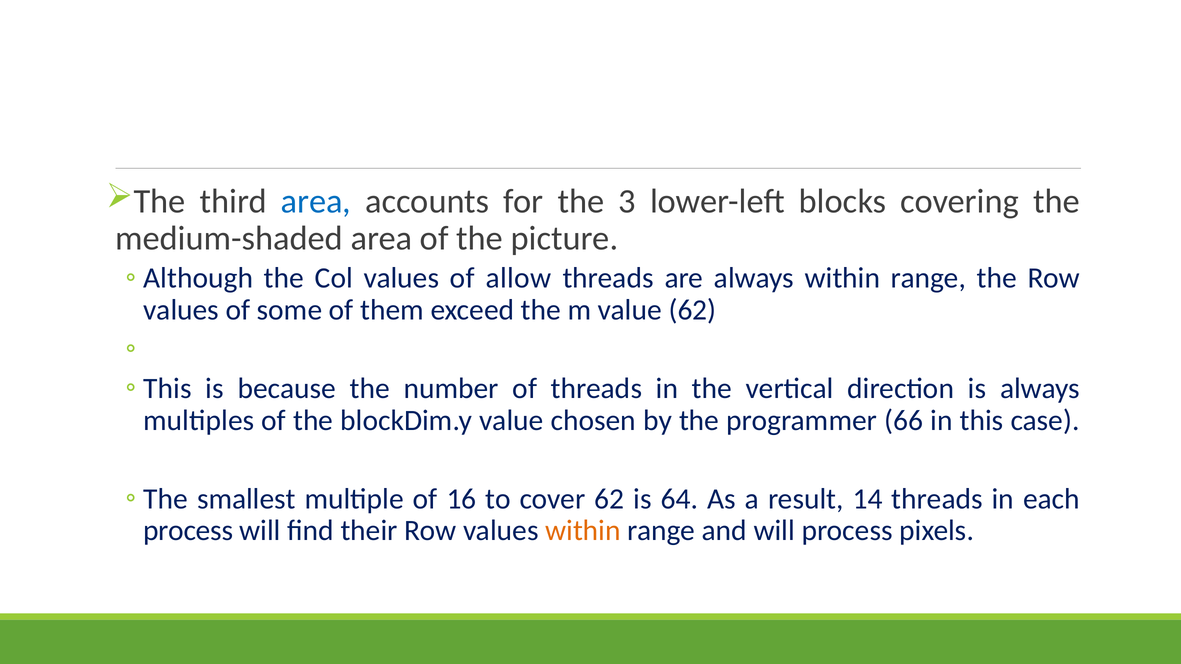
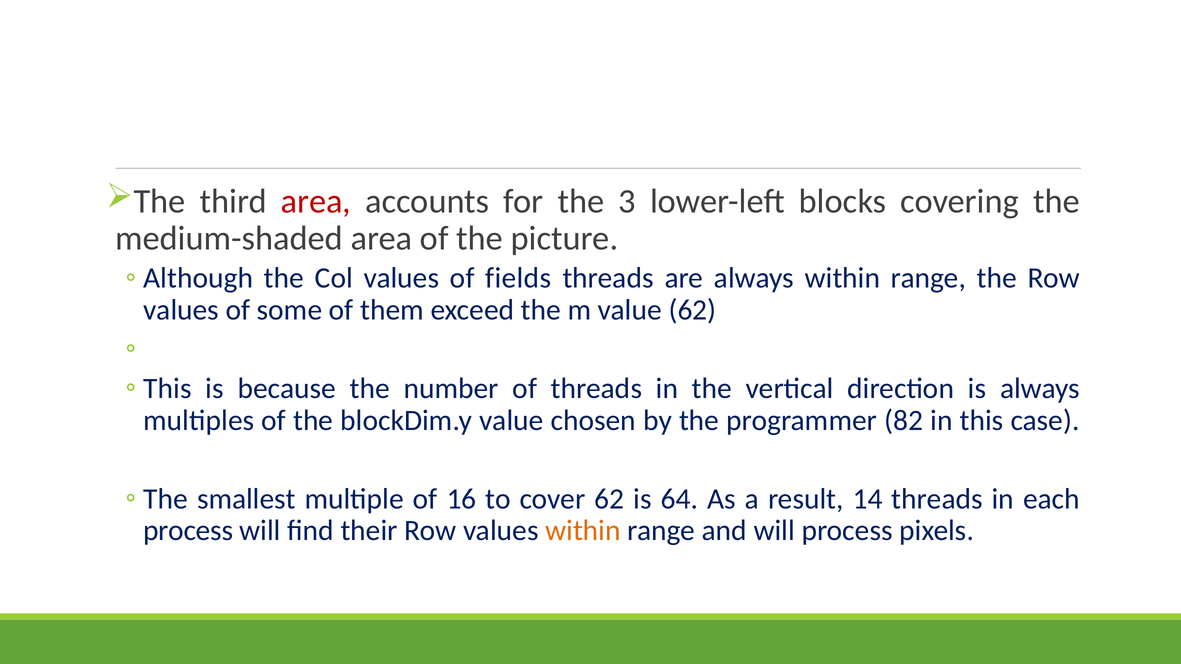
area colour: blue -> red (316, 202)
allow: allow -> fields (518, 278)
66: 66 -> 82 (904, 421)
